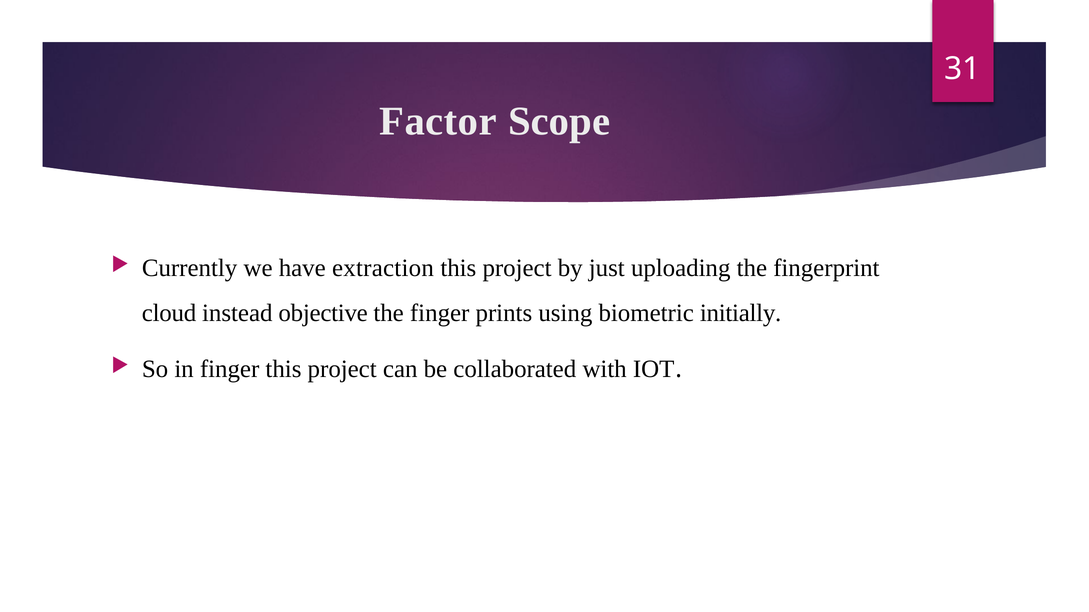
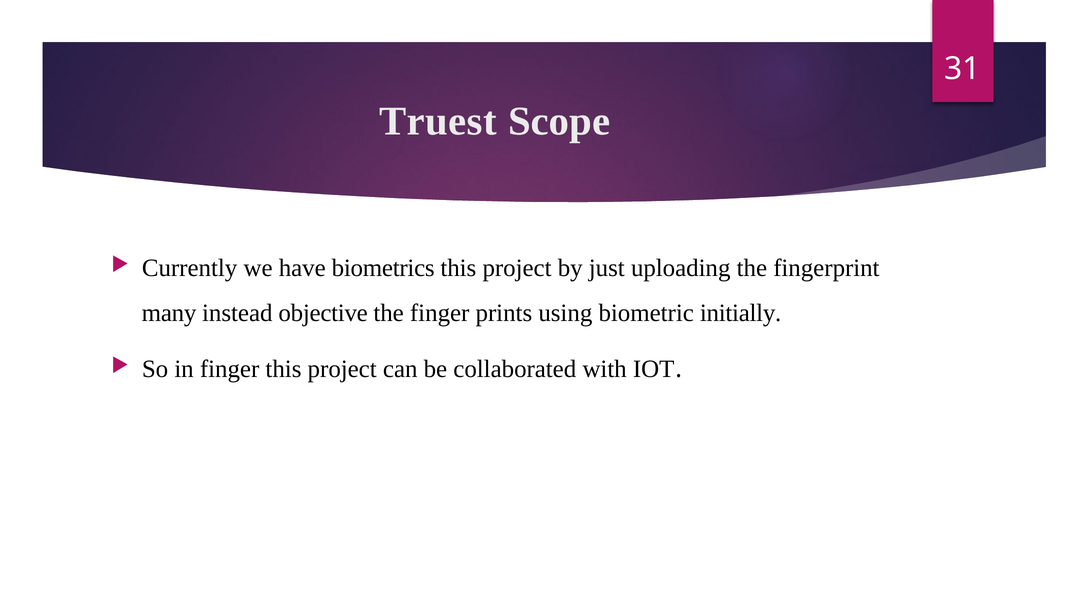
Factor: Factor -> Truest (438, 121)
extraction: extraction -> biometrics (383, 268)
cloud: cloud -> many (169, 313)
